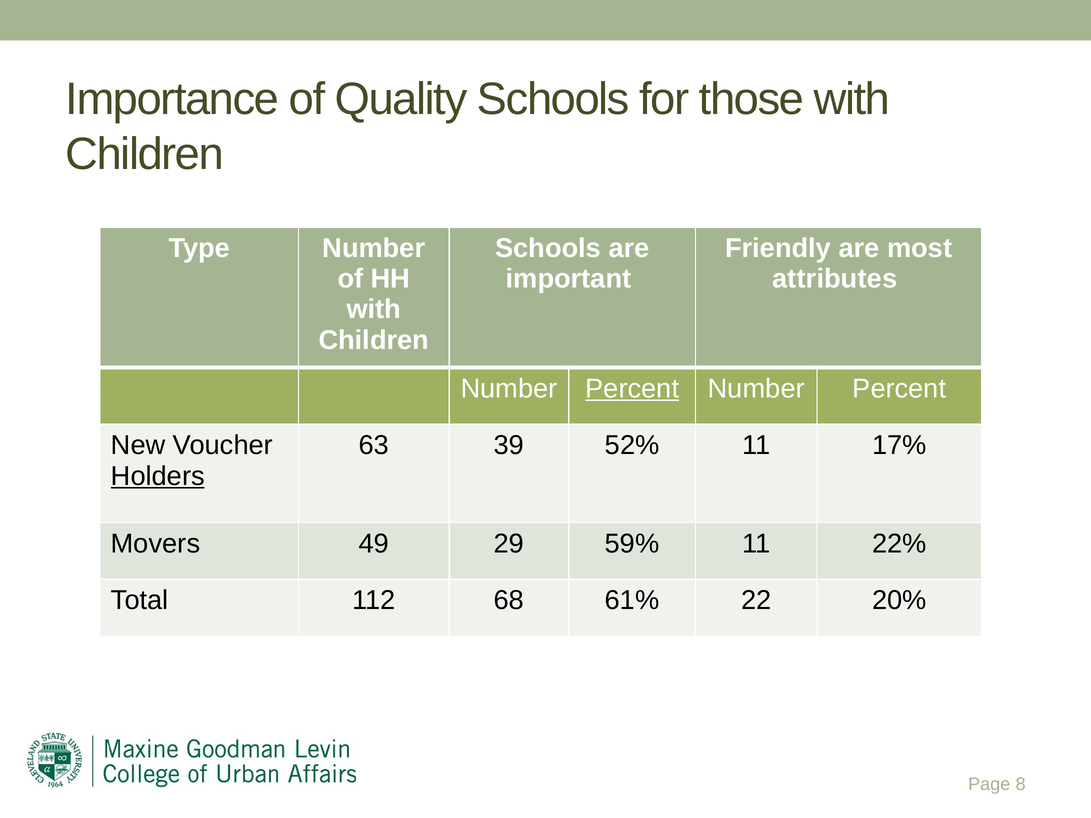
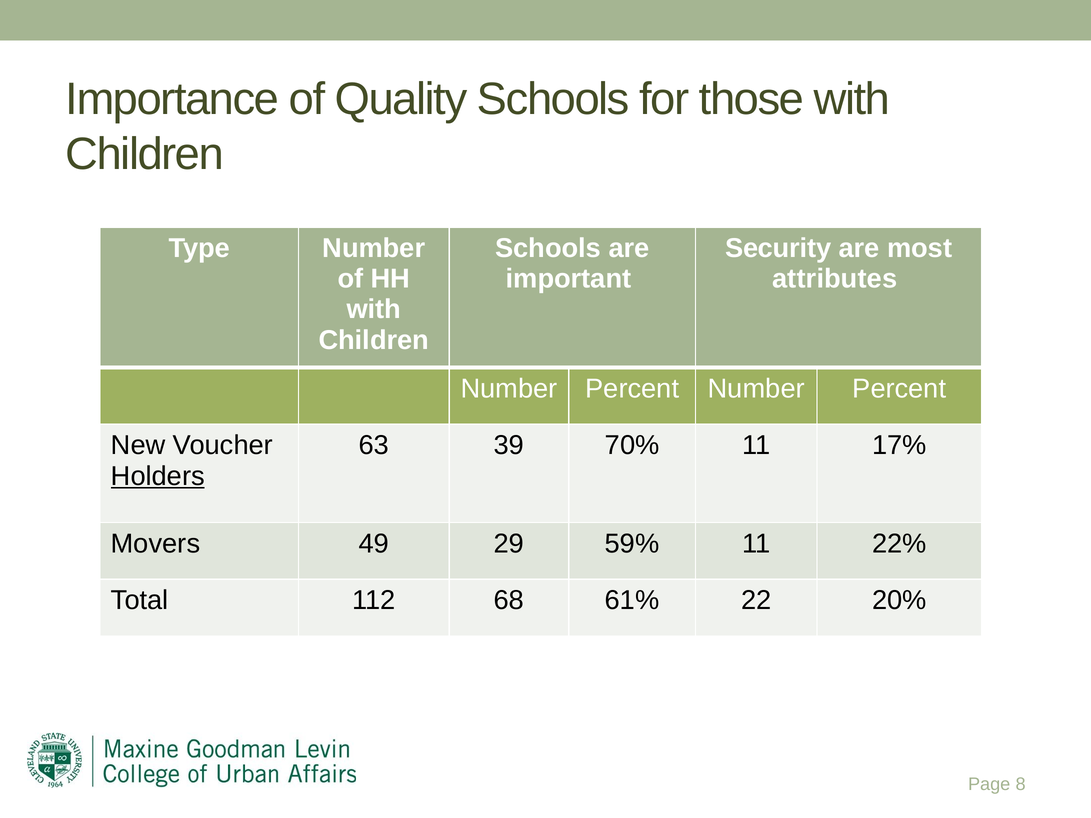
Friendly: Friendly -> Security (778, 249)
Percent underline: present -> none (632, 389)
52%: 52% -> 70% (632, 446)
